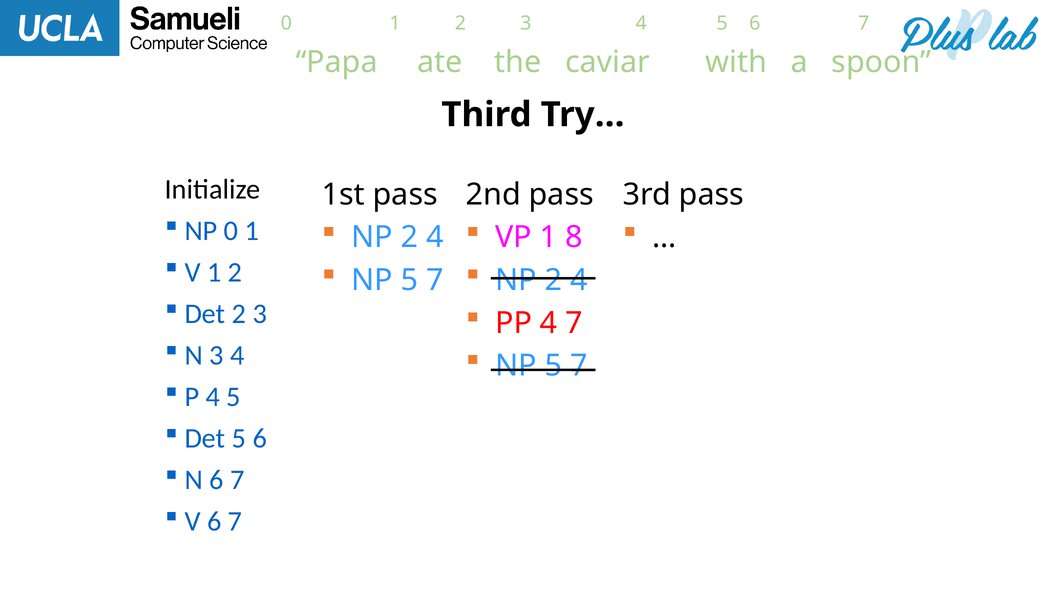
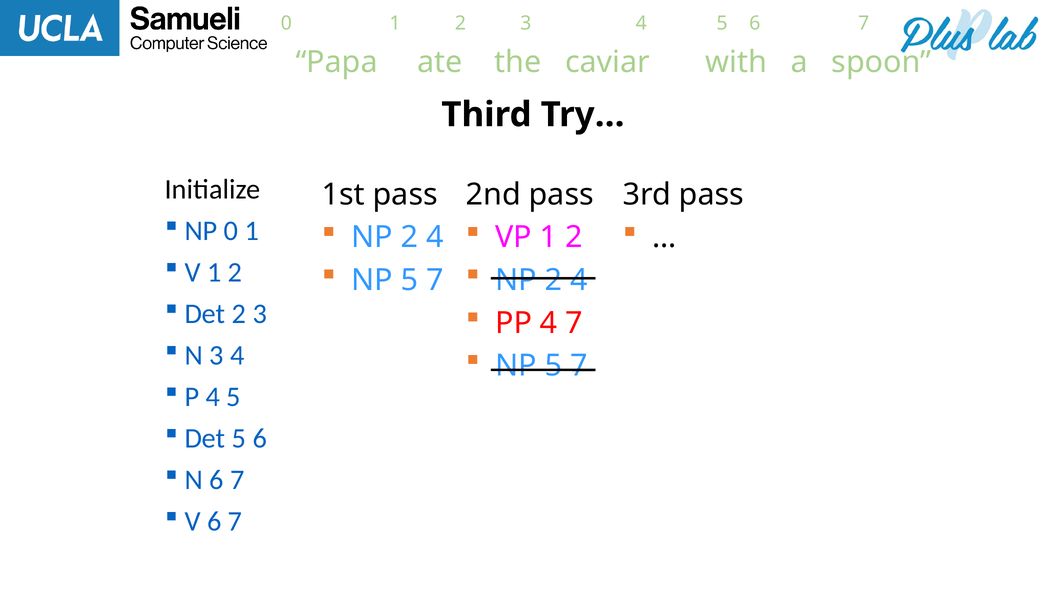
VP 1 8: 8 -> 2 (574, 237)
